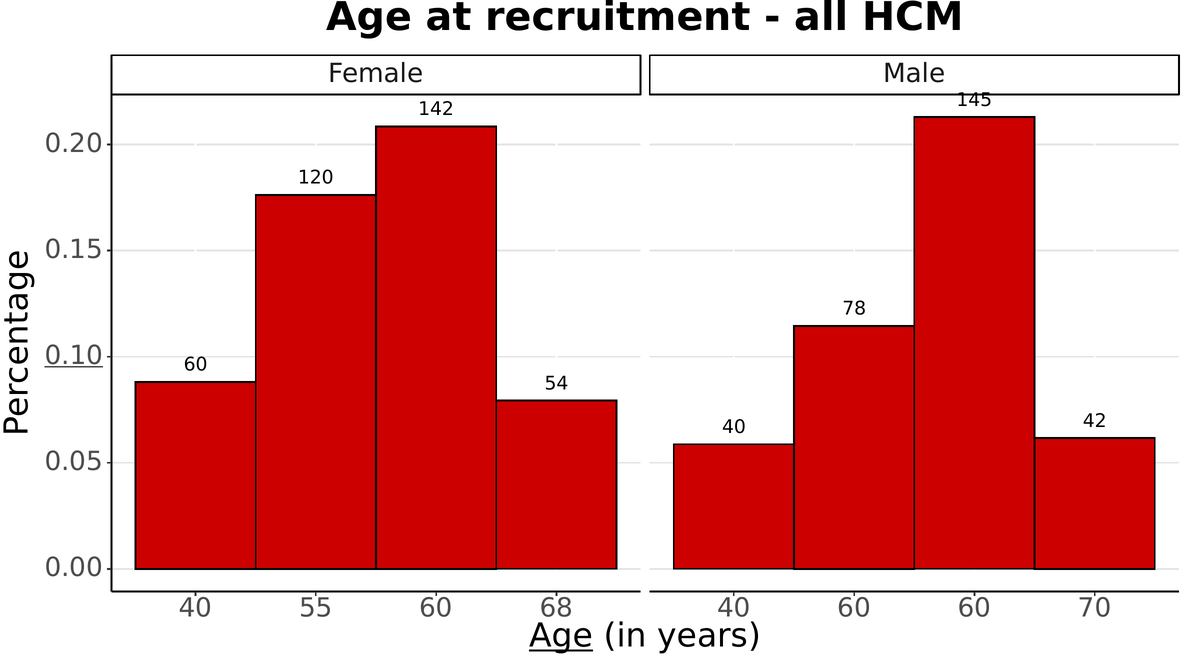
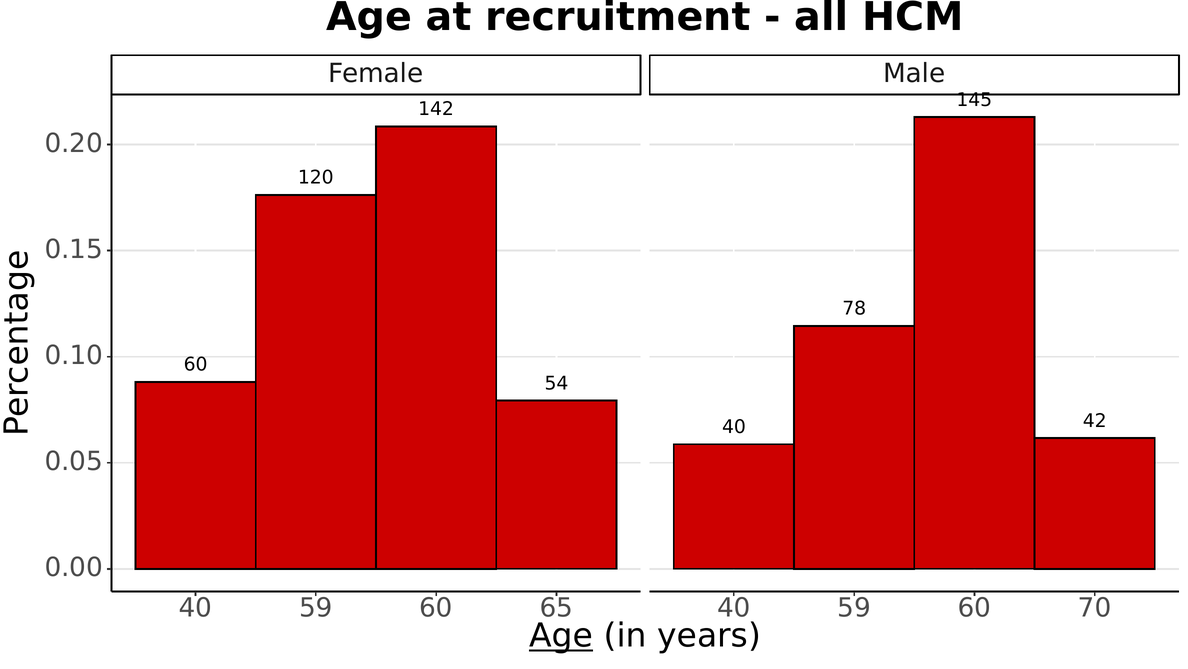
0.10 underline: present -> none (74, 355)
55: 55 -> 59 (316, 607)
68: 68 -> 65 (556, 607)
60: 60 -> 59 (854, 607)
